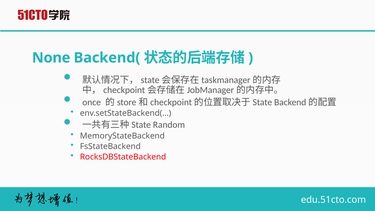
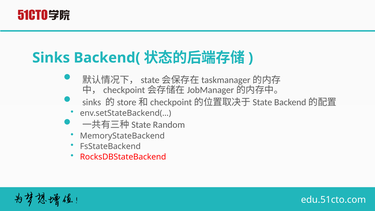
None: None -> Sinks (51, 58)
once: once -> sinks (92, 102)
